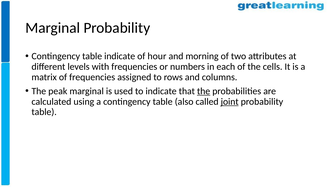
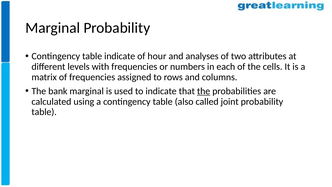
morning: morning -> analyses (202, 56)
peak: peak -> bank (58, 91)
joint underline: present -> none (230, 101)
